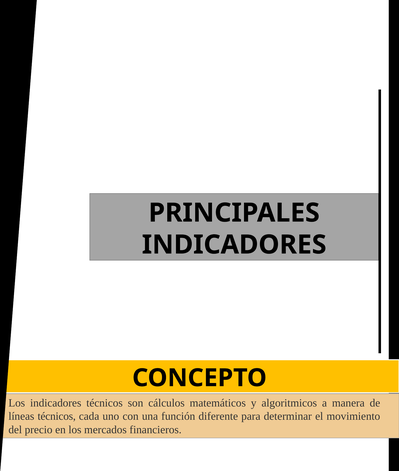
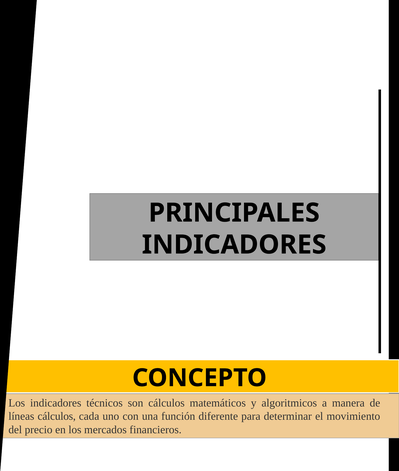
técnicos: técnicos -> cálculos (57, 417)
